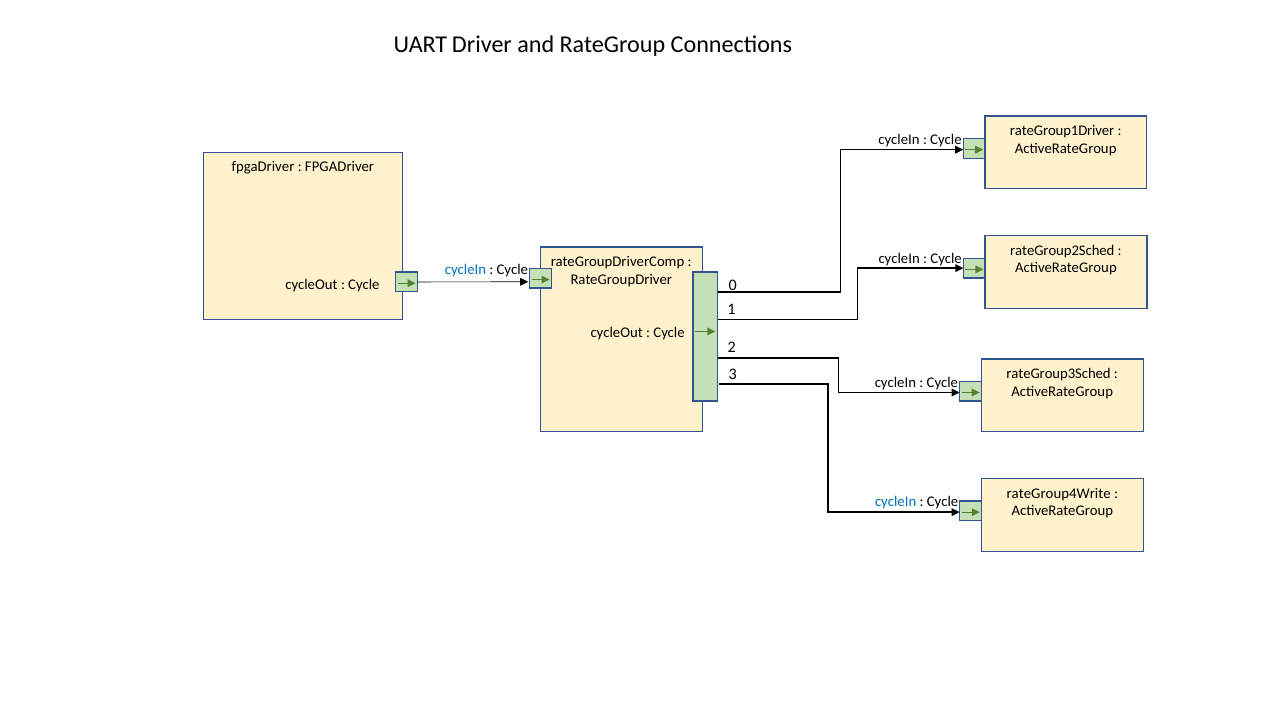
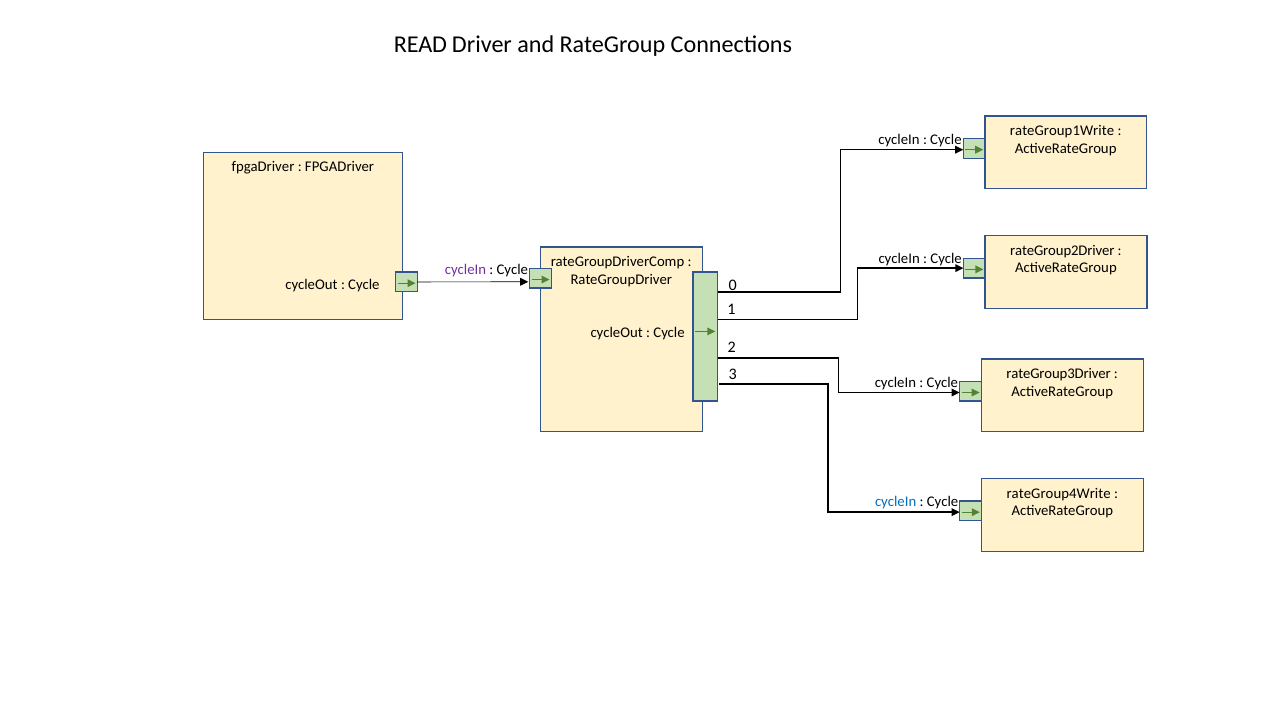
UART: UART -> READ (420, 44)
rateGroup1Driver: rateGroup1Driver -> rateGroup1Write (1062, 131)
rateGroup2Sched: rateGroup2Sched -> rateGroup2Driver (1062, 251)
cycleIn colour: blue -> purple (465, 269)
rateGroup3Sched: rateGroup3Sched -> rateGroup3Driver (1059, 374)
